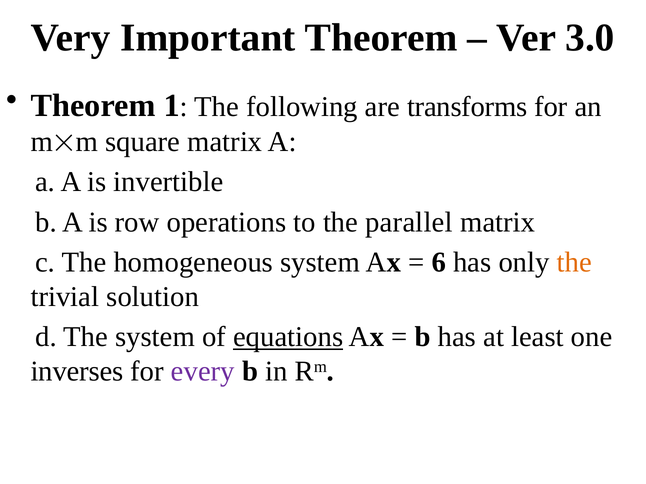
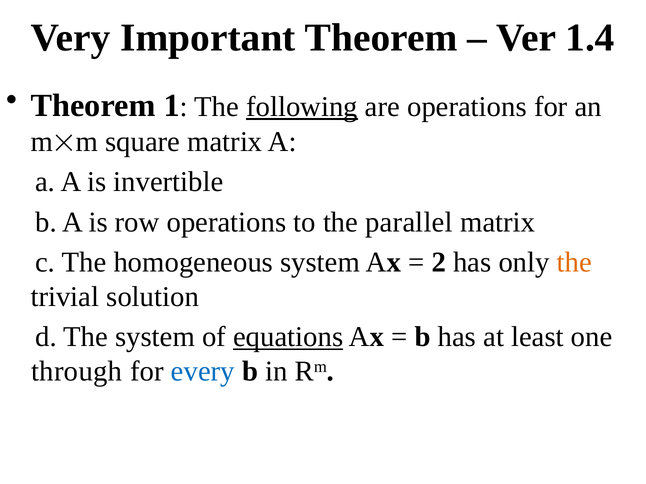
3.0: 3.0 -> 1.4 (590, 38)
following underline: none -> present (302, 107)
are transforms: transforms -> operations (467, 107)
6: 6 -> 2 (439, 263)
inverses: inverses -> through (77, 372)
every colour: purple -> blue (203, 372)
